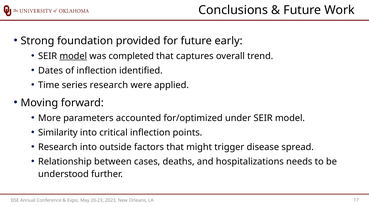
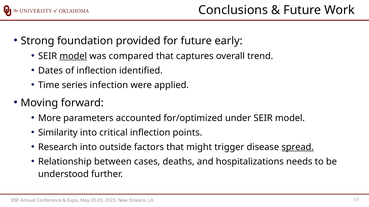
completed: completed -> compared (131, 56)
series research: research -> infection (109, 85)
spread underline: none -> present (298, 147)
